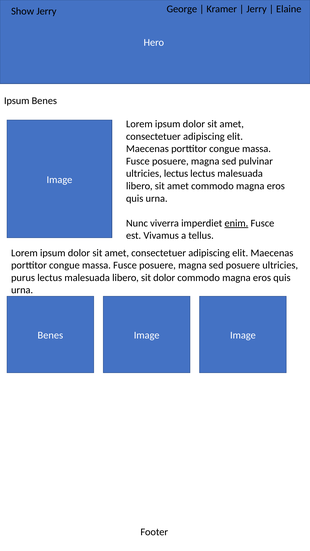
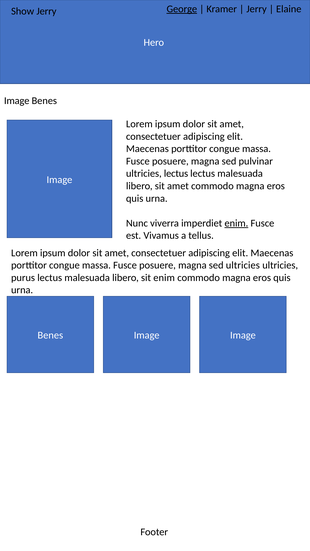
George underline: none -> present (182, 9)
Ipsum: Ipsum -> Image (17, 101)
sed posuere: posuere -> ultricies (243, 265)
sit dolor: dolor -> enim (164, 278)
